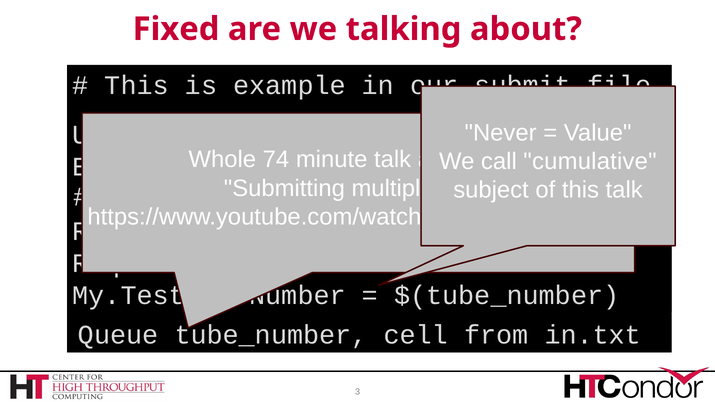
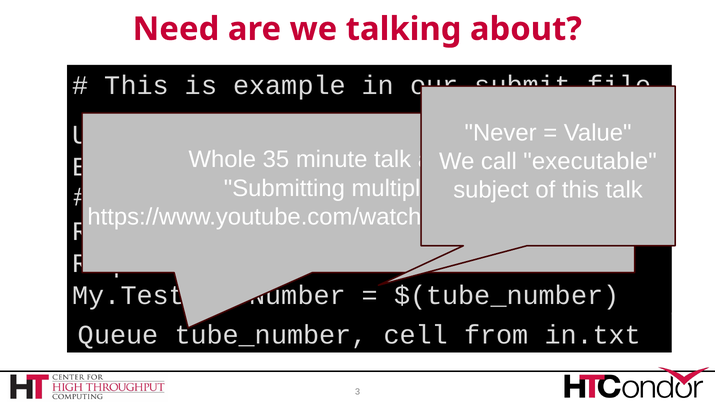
Fixed: Fixed -> Need (176, 29)
74: 74 -> 35 (276, 160)
cumulative: cumulative -> executable (590, 161)
